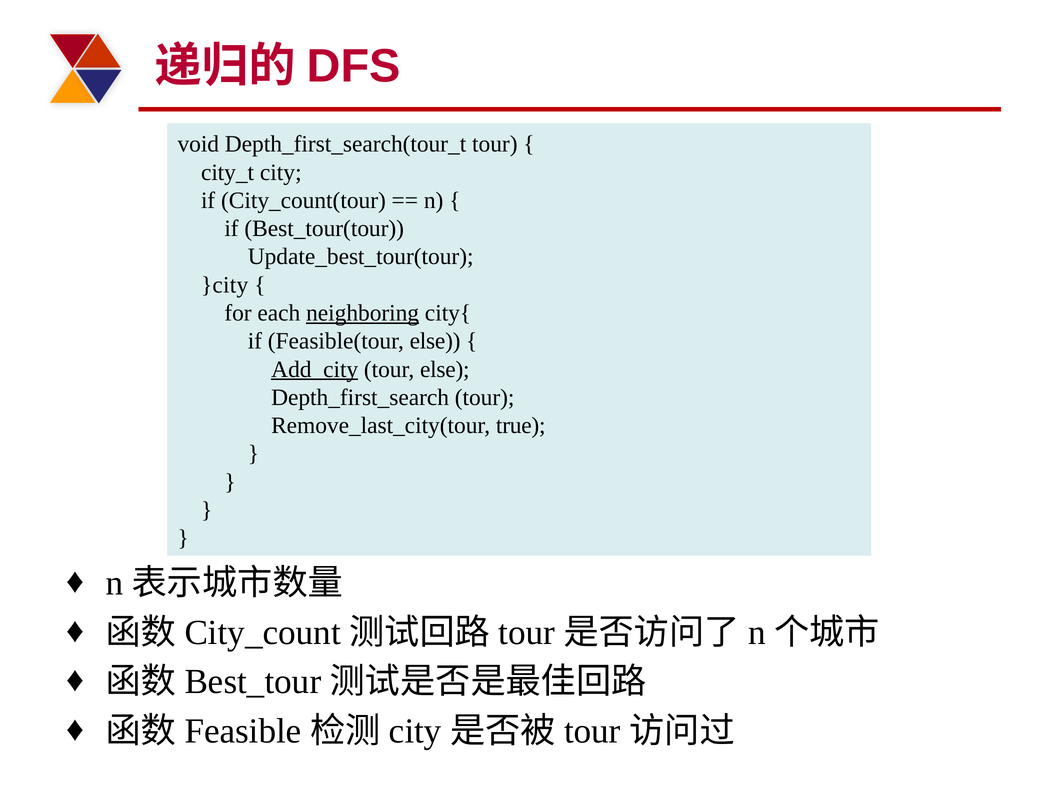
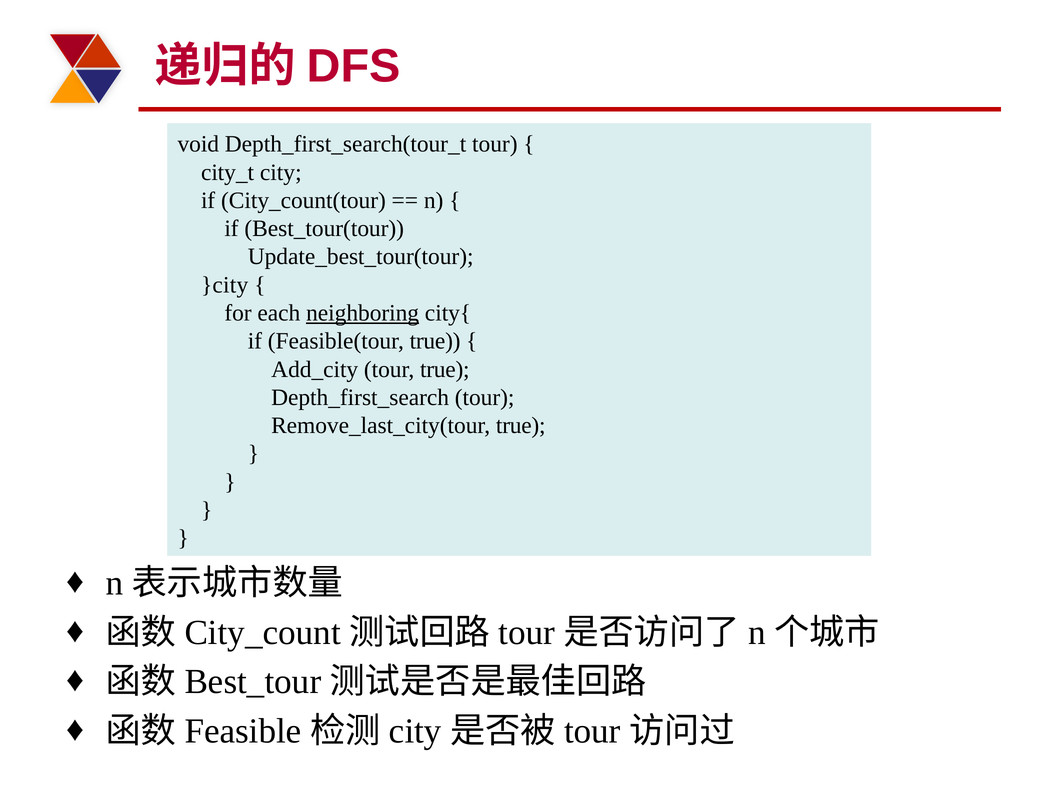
Feasible(tour else: else -> true (435, 341)
Add_city underline: present -> none (315, 369)
tour else: else -> true (445, 369)
